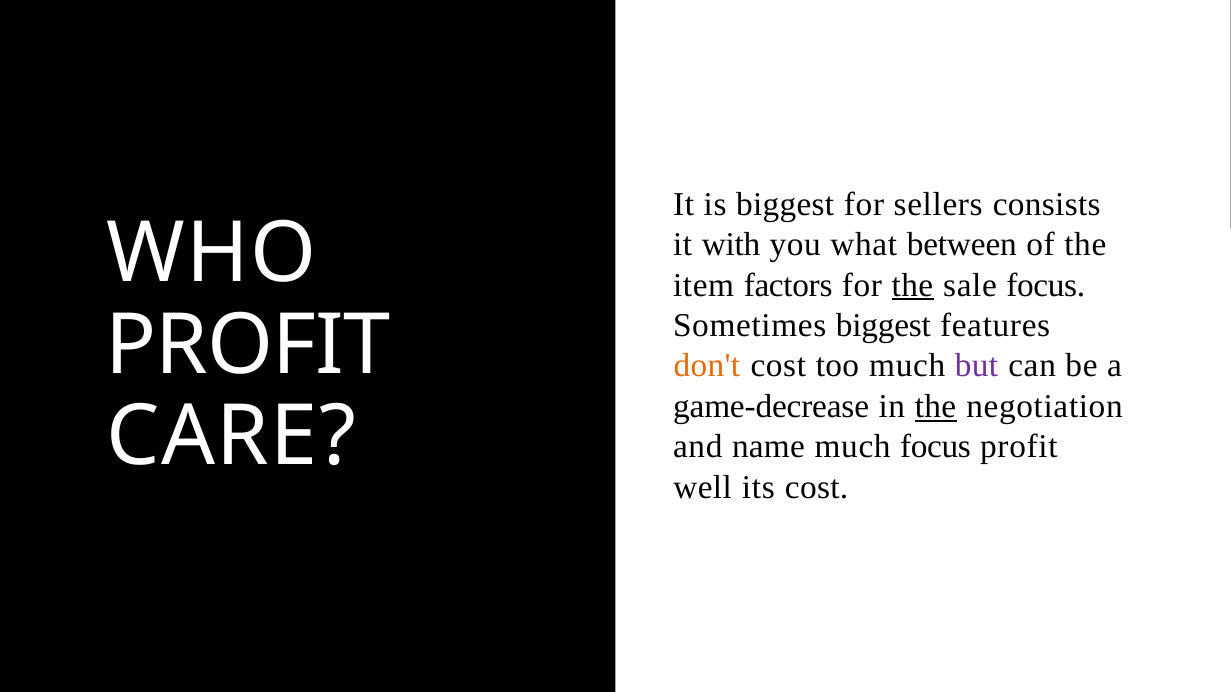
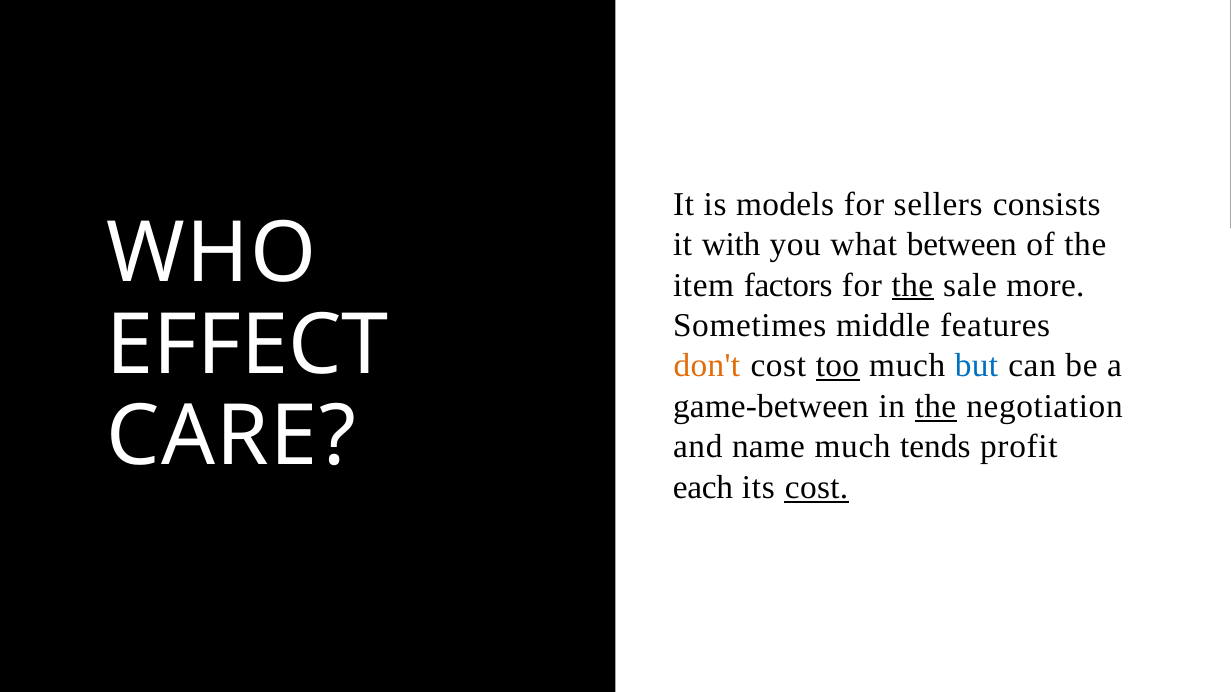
is biggest: biggest -> models (785, 204)
sale focus: focus -> more (1045, 285)
Sometimes biggest: biggest -> middle (883, 326)
PROFIT: PROFIT -> EFFECT (247, 346)
too underline: none -> present (837, 366)
but colour: purple -> blue (977, 366)
game-decrease: game-decrease -> game-between (771, 407)
much focus: focus -> tends (935, 447)
well: well -> each (703, 488)
cost underline: none -> present (817, 488)
